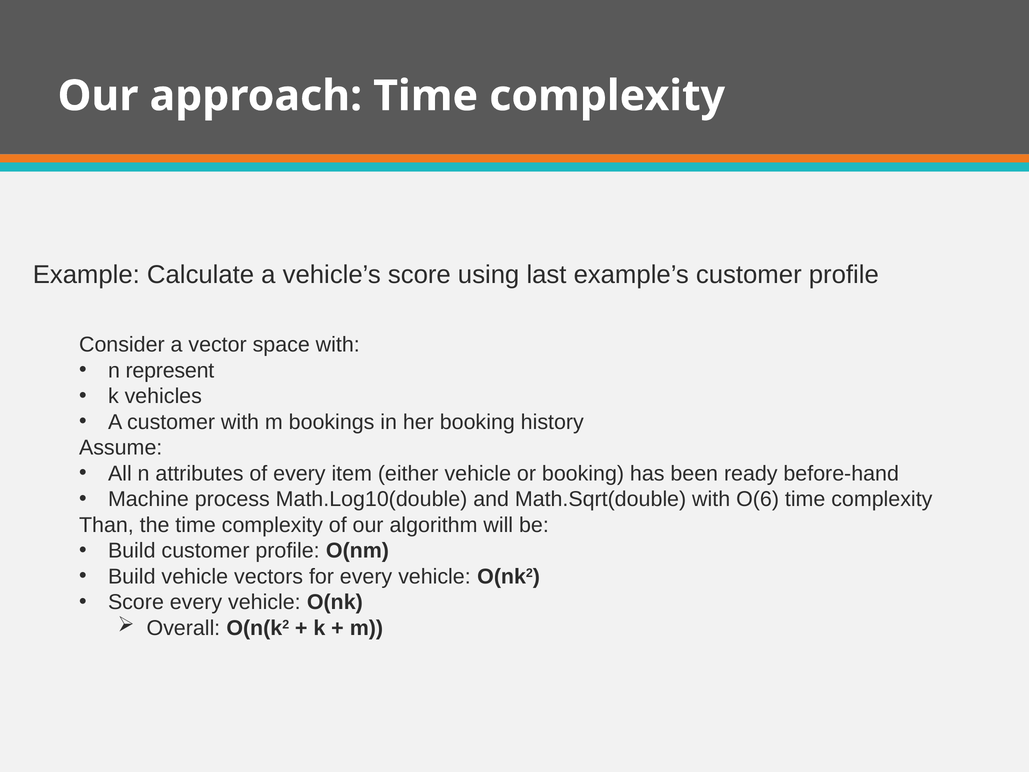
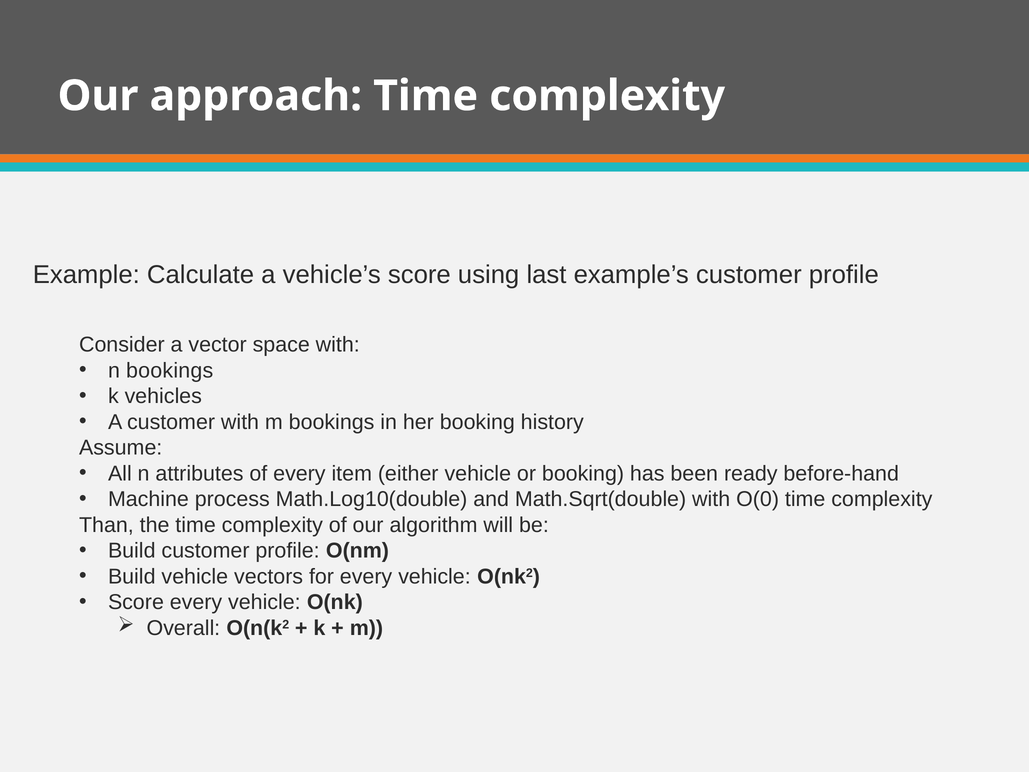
n represent: represent -> bookings (170, 370)
O(6: O(6 -> O(0 (758, 499)
